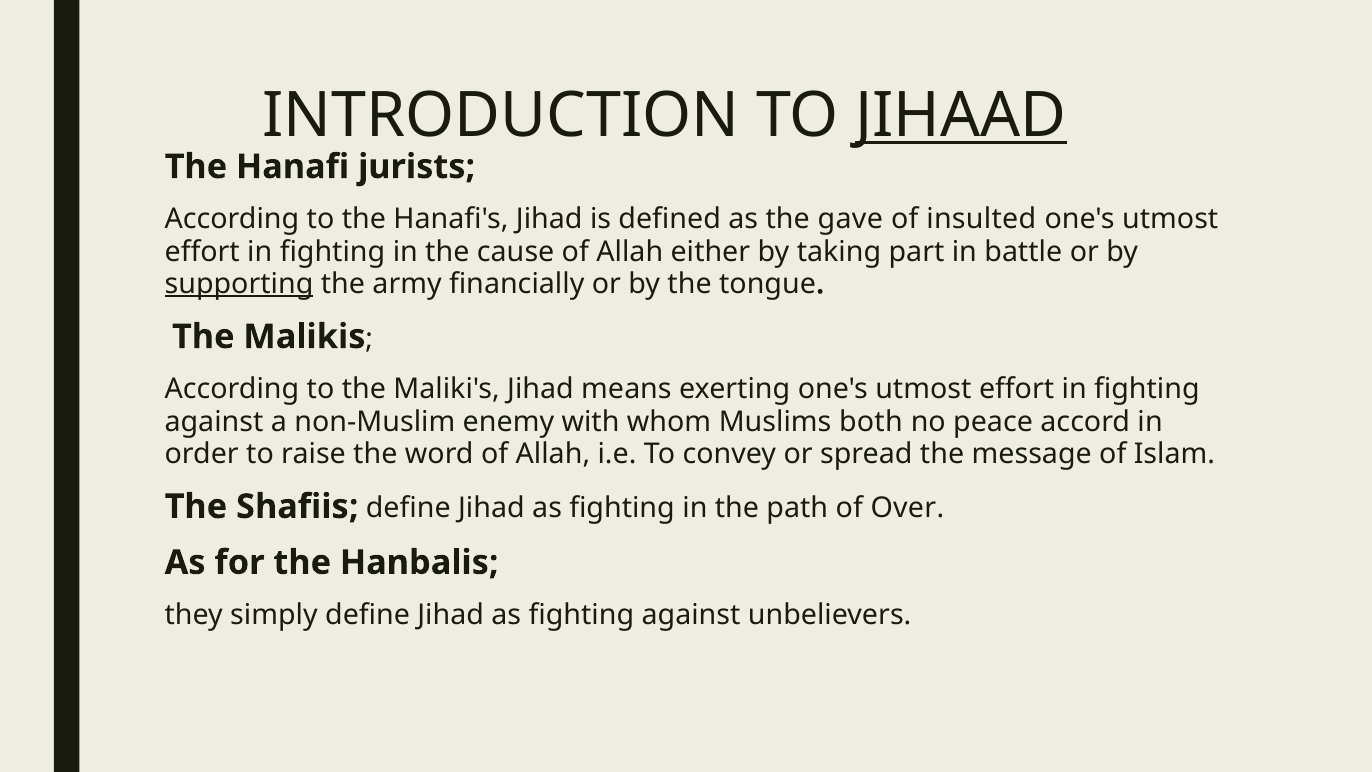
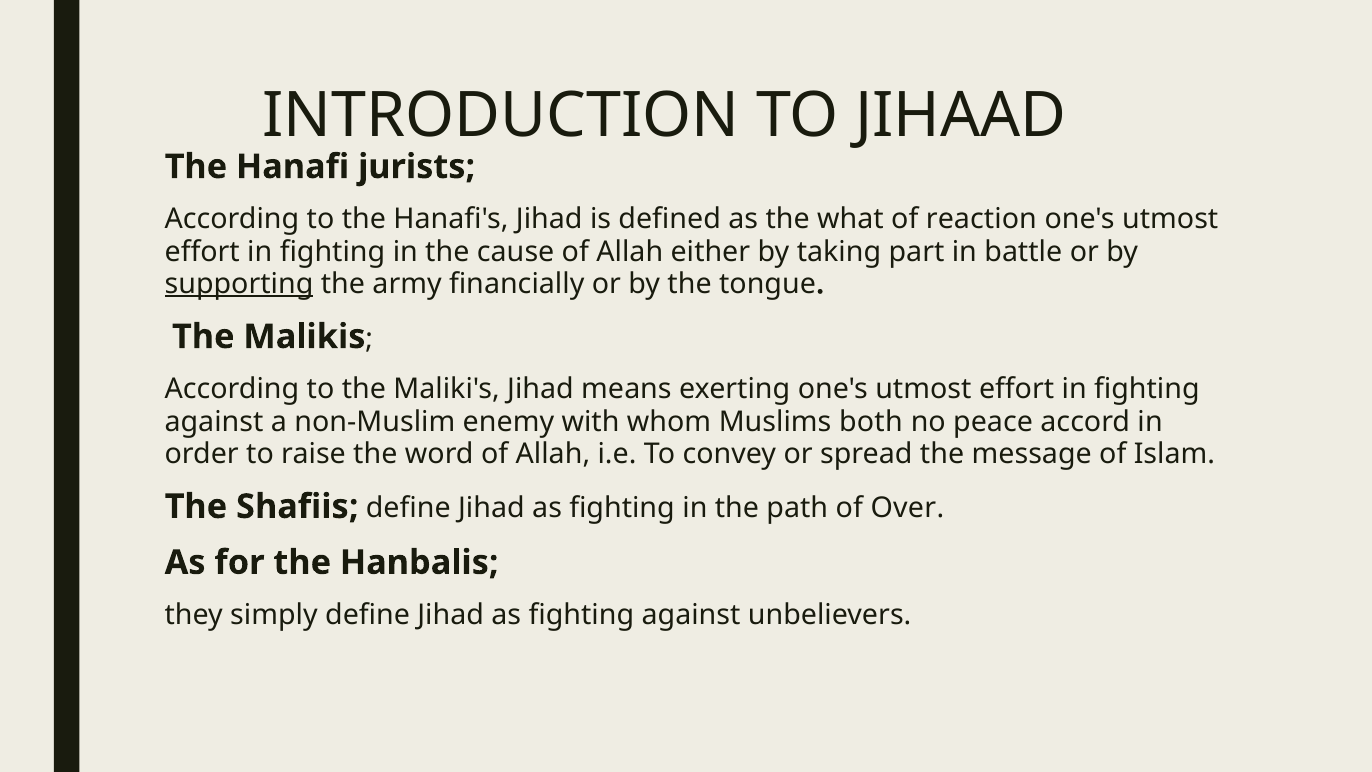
JIHAAD underline: present -> none (961, 115)
gave: gave -> what (850, 219)
insulted: insulted -> reaction (981, 219)
